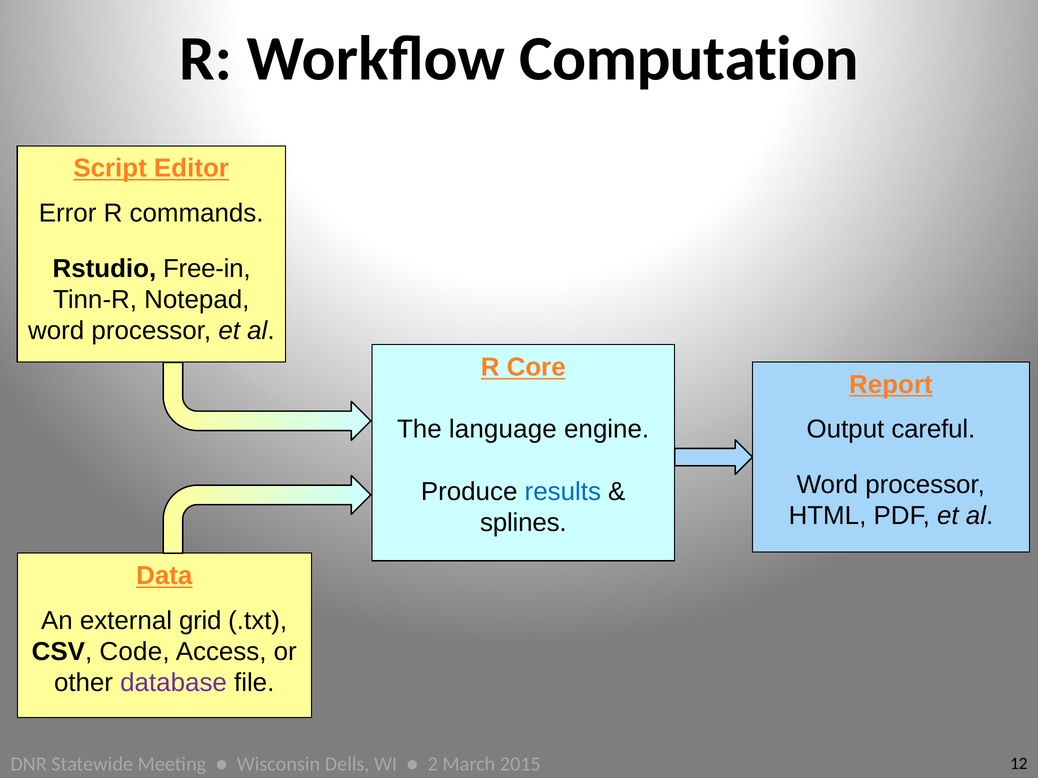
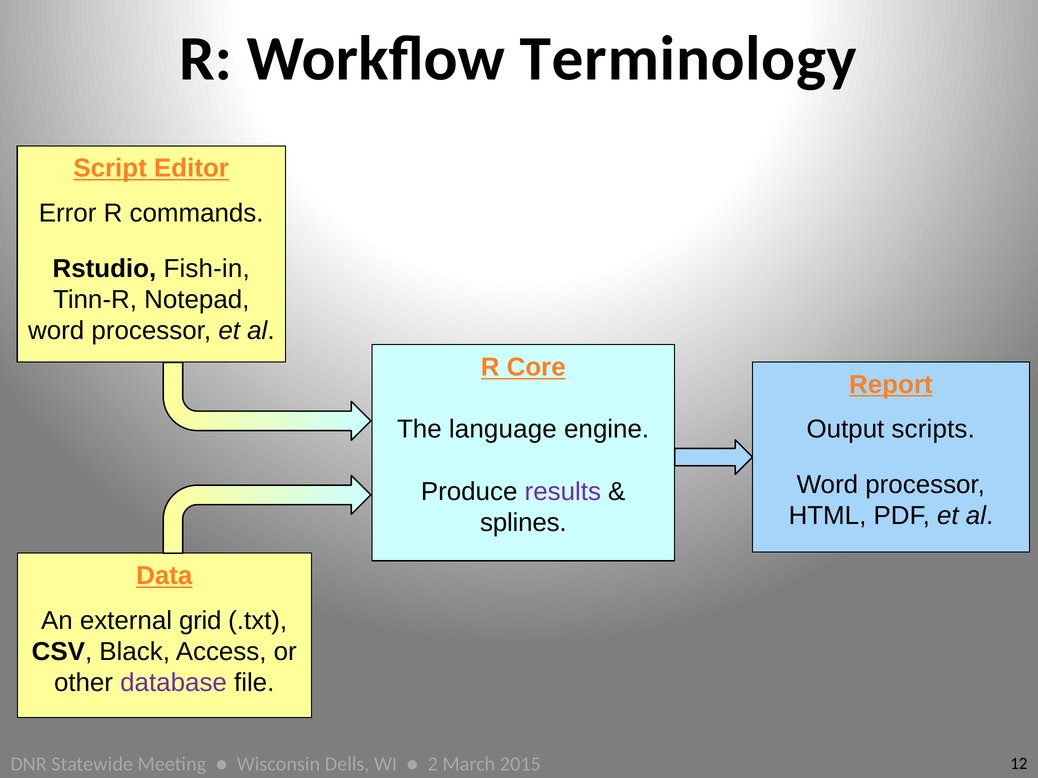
Computation: Computation -> Terminology (688, 59)
Free-in: Free-in -> Fish-in (207, 269)
careful: careful -> scripts (933, 430)
results colour: blue -> purple (563, 492)
Code: Code -> Black (135, 652)
